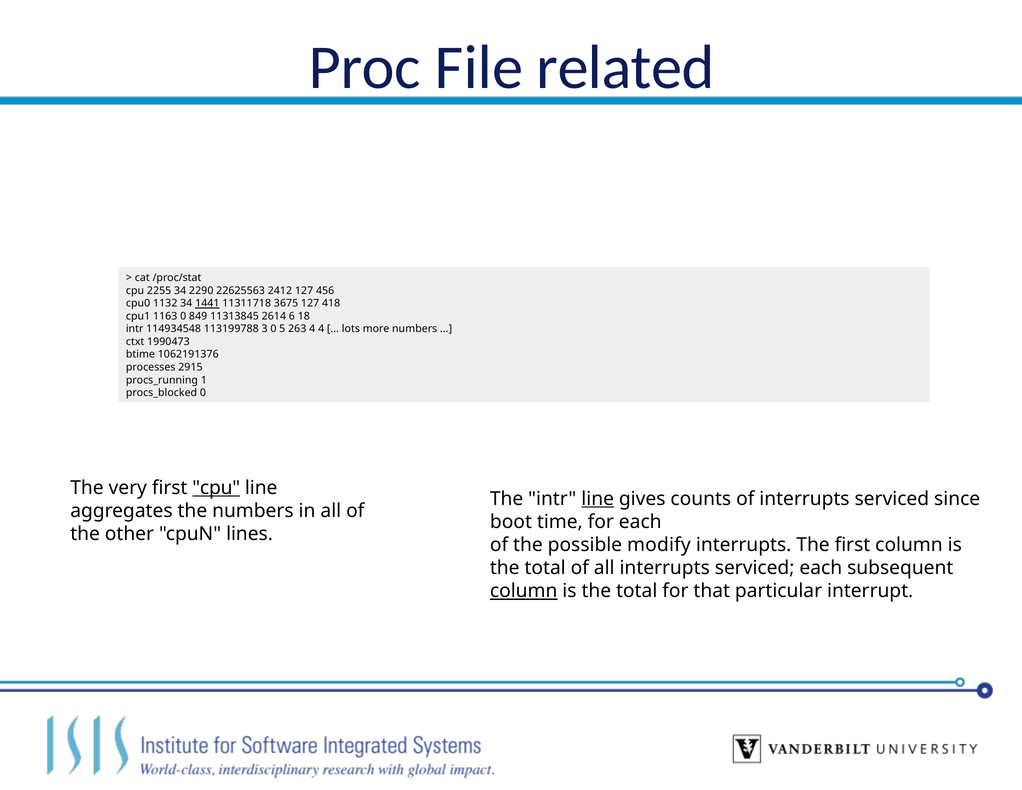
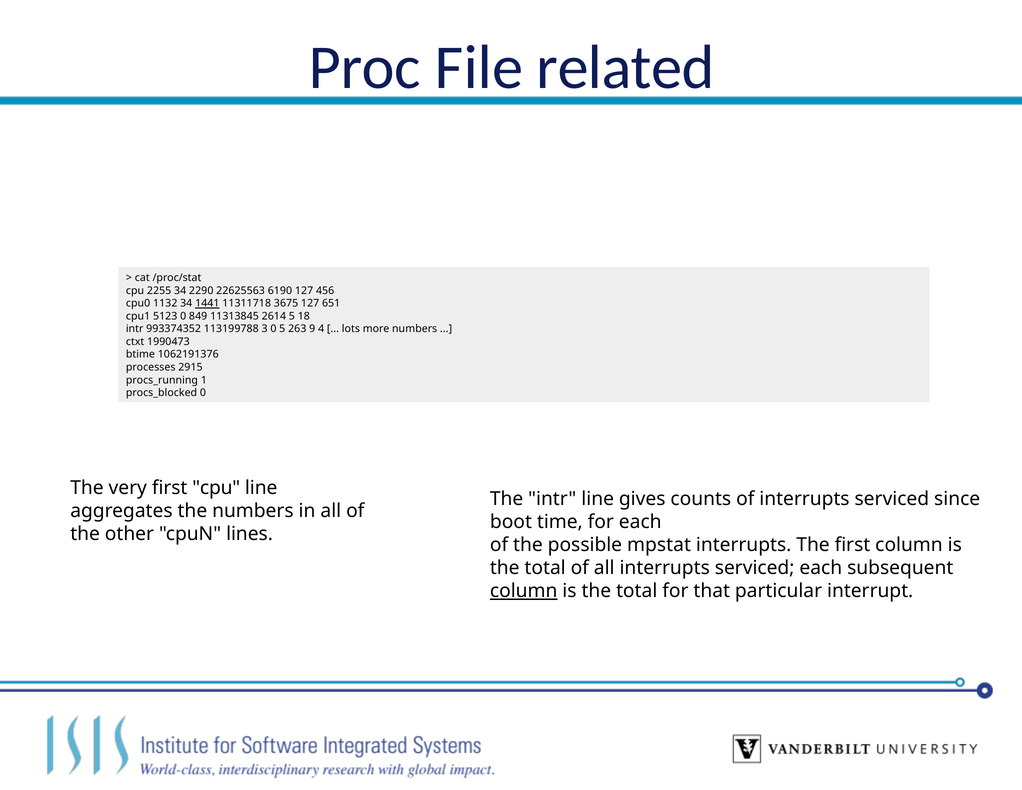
2412: 2412 -> 6190 (280, 291)
418: 418 -> 651 (331, 303)
1163: 1163 -> 5123 (165, 316)
2614 6: 6 -> 5 (292, 316)
114934548: 114934548 -> 993374352 (174, 329)
263 4: 4 -> 9 (312, 329)
cpu underline: present -> none (216, 488)
line underline: present -> none (598, 499)
modify: modify -> mpstat (659, 545)
